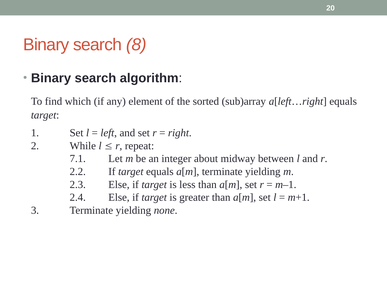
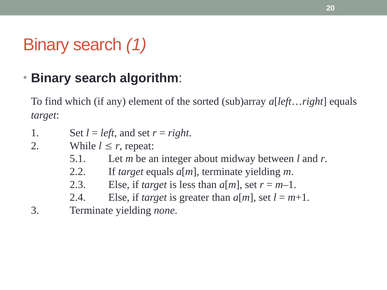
search 8: 8 -> 1 (136, 45)
7.1: 7.1 -> 5.1 (78, 159)
